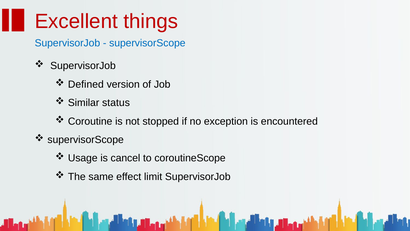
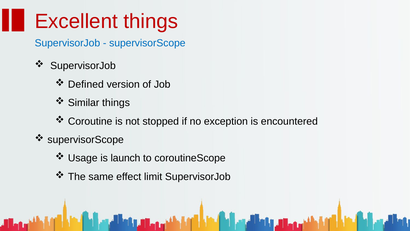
Similar status: status -> things (116, 103)
cancel: cancel -> launch (125, 158)
